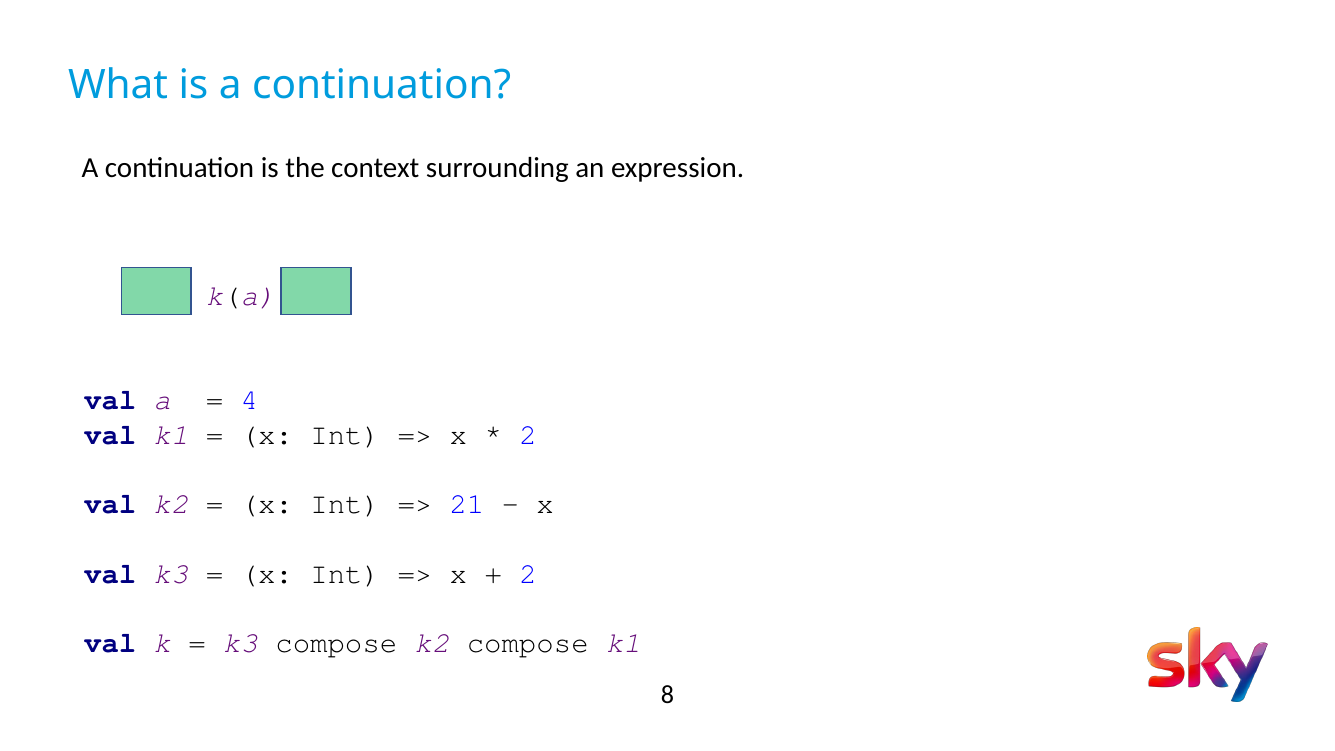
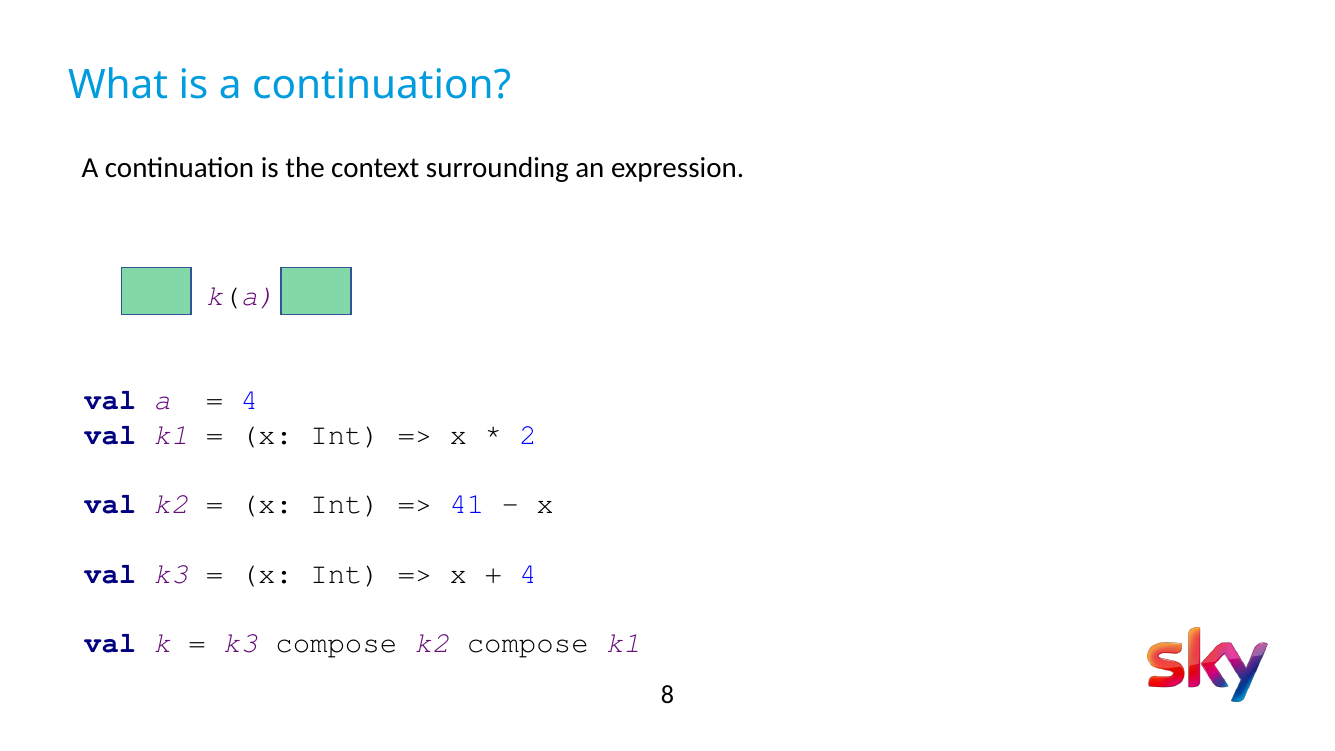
21: 21 -> 41 (467, 504)
2: 2 -> 4 (528, 574)
